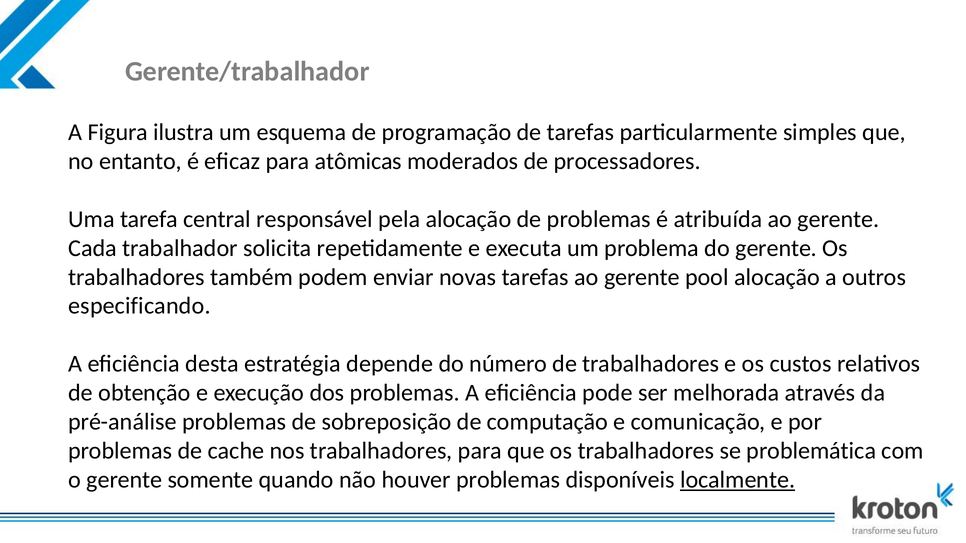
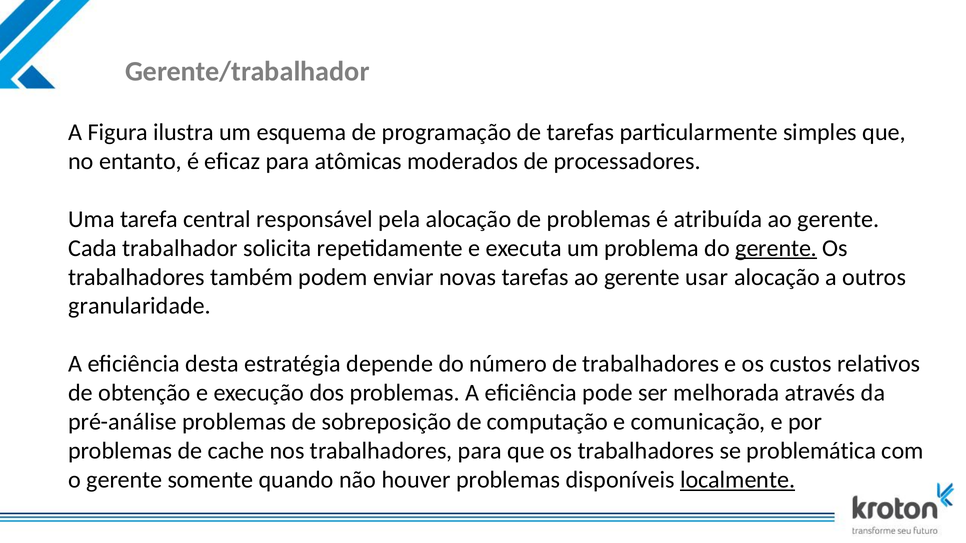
gerente underline: none -> present (776, 248)
pool: pool -> usar (707, 277)
especificando: especificando -> granularidade (140, 306)
